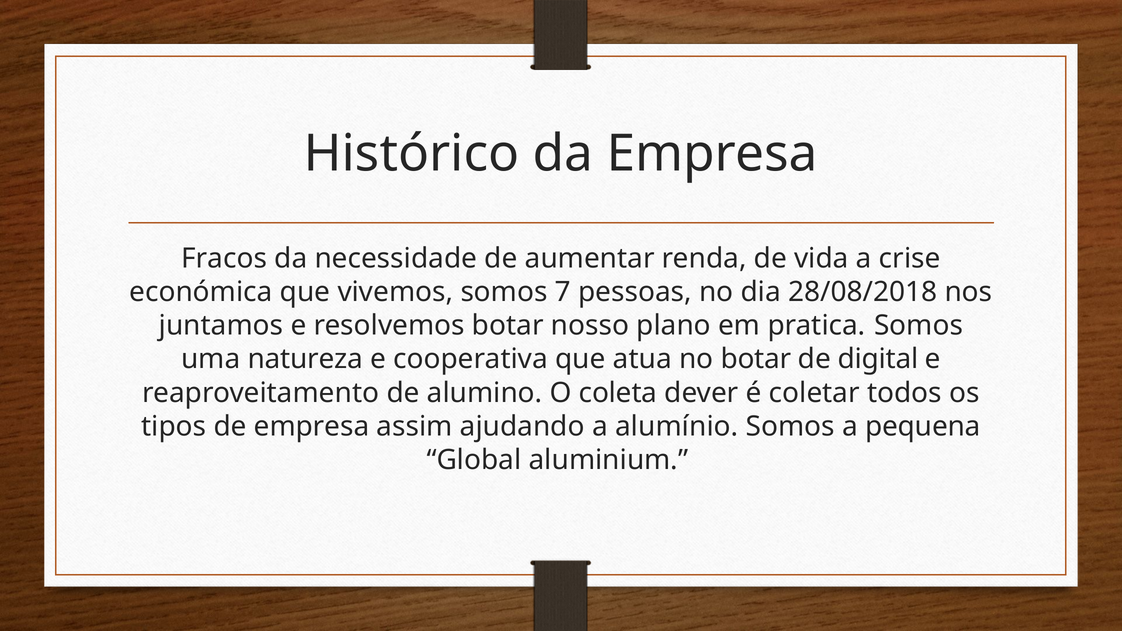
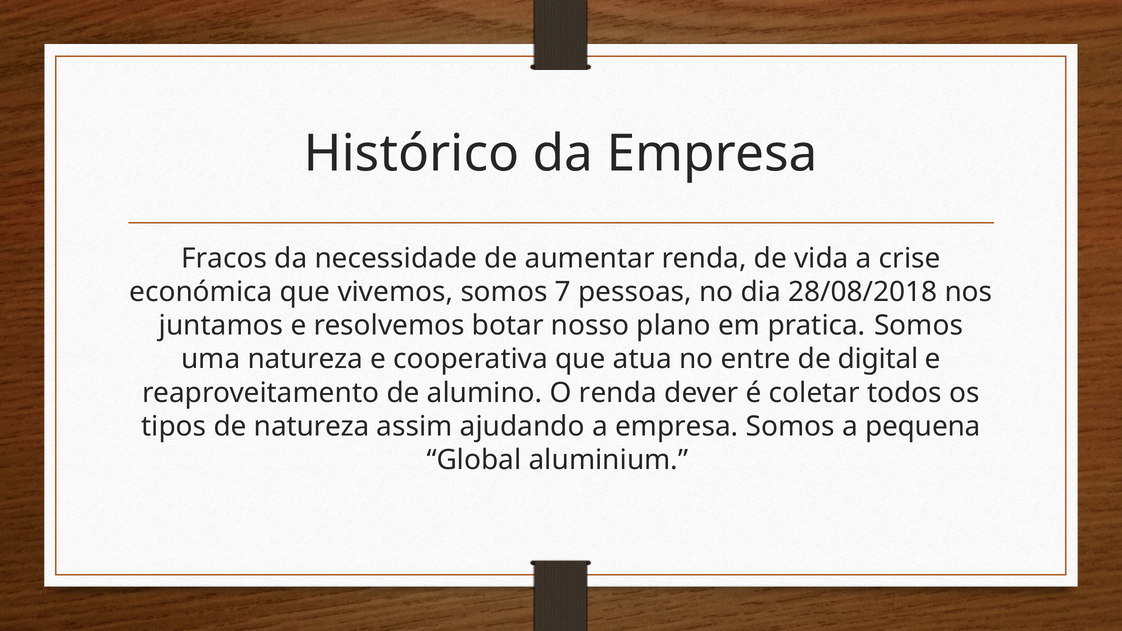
no botar: botar -> entre (756, 359)
O coleta: coleta -> renda (618, 393)
de empresa: empresa -> natureza (312, 427)
a alumínio: alumínio -> empresa (677, 427)
